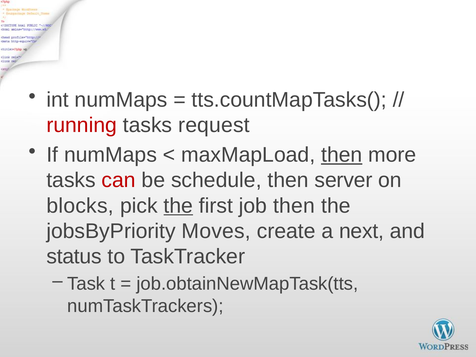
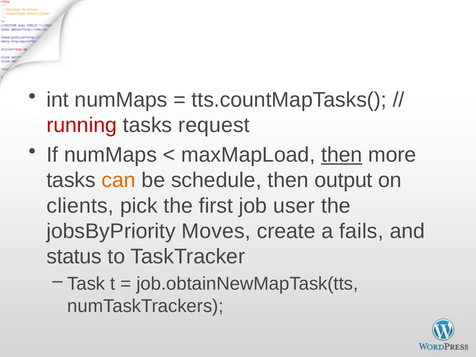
can colour: red -> orange (119, 180)
server: server -> output (344, 180)
blocks: blocks -> clients (80, 206)
the underline: present -> none (178, 206)
job then: then -> user (294, 206)
next: next -> fails (361, 231)
